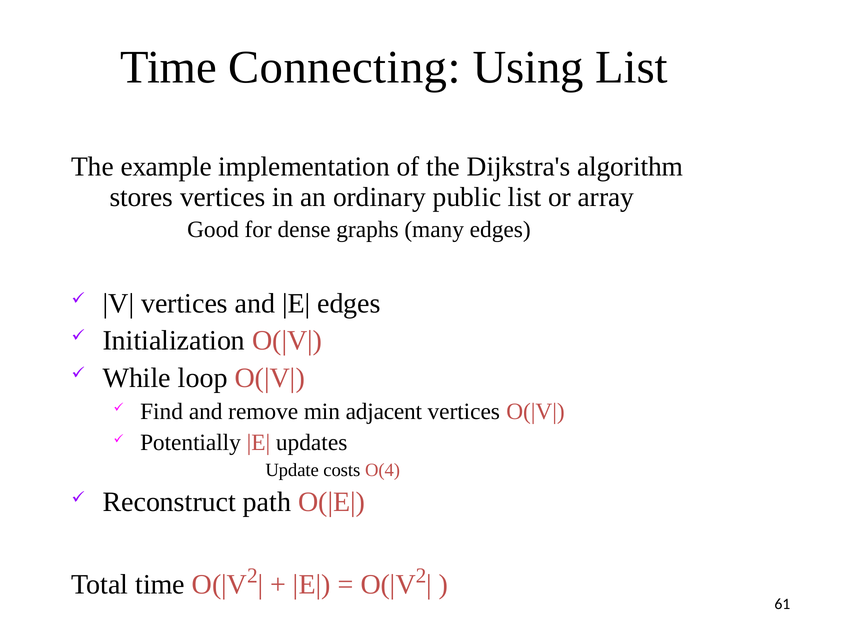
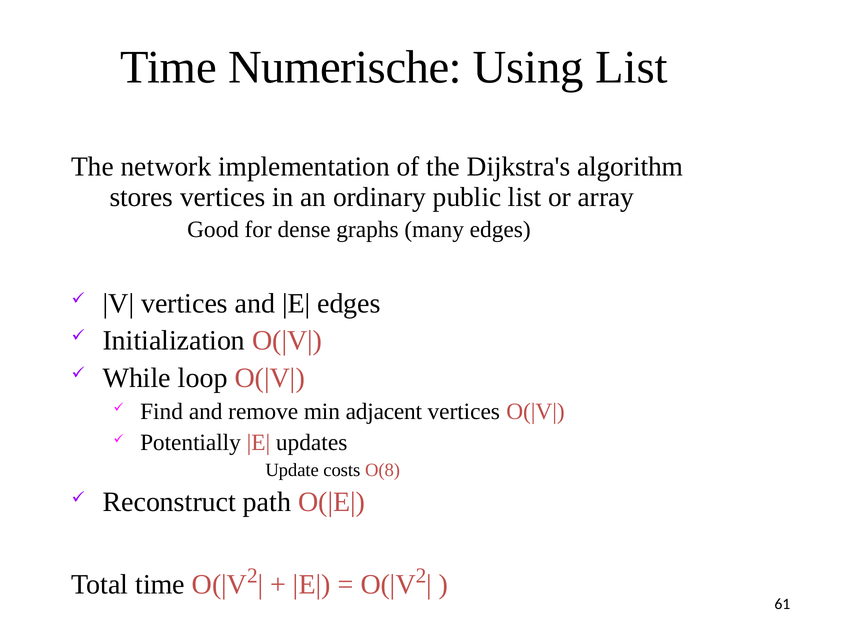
Connecting: Connecting -> Numerische (345, 67)
example: example -> network (166, 167)
O(4: O(4 -> O(8 (382, 470)
